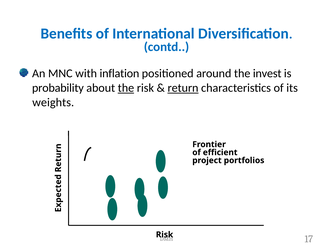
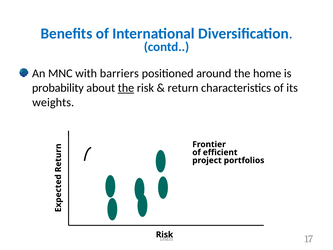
inflation: inflation -> barriers (119, 73)
invest: invest -> home (267, 73)
return underline: present -> none (183, 88)
